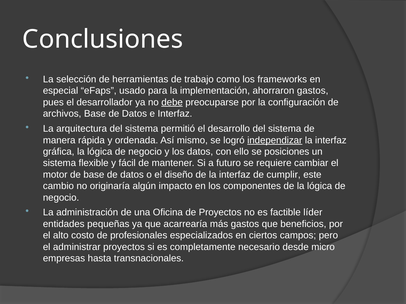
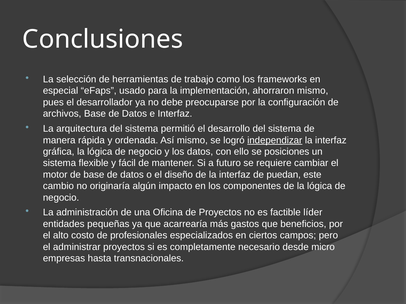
ahorraron gastos: gastos -> mismo (313, 91)
debe underline: present -> none (172, 102)
cumplir: cumplir -> puedan (284, 175)
